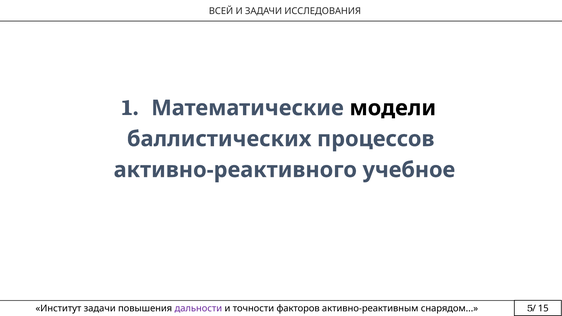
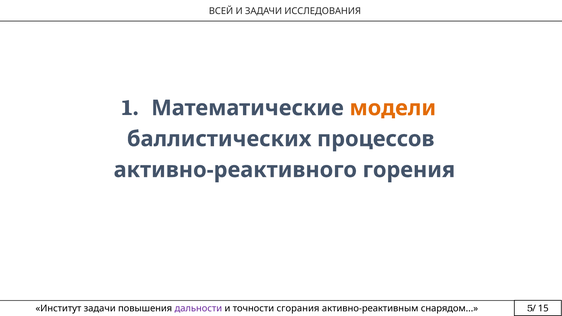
модели colour: black -> orange (393, 108)
учебное: учебное -> горения (409, 170)
факторов: факторов -> сгорания (298, 309)
